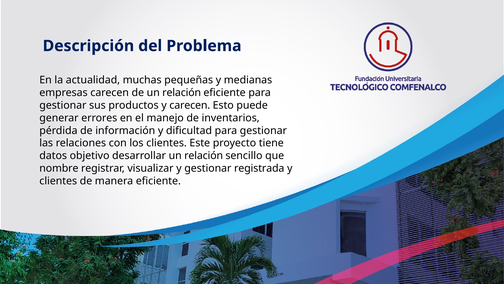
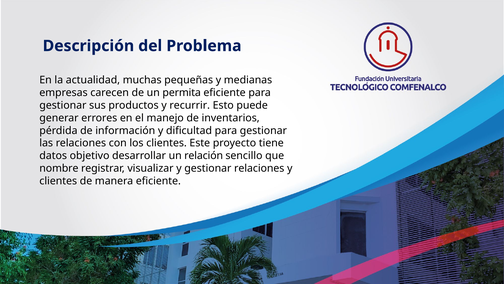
de un relación: relación -> permita (182, 93)
y carecen: carecen -> recurrir (190, 105)
gestionar registrada: registrada -> relaciones (259, 168)
